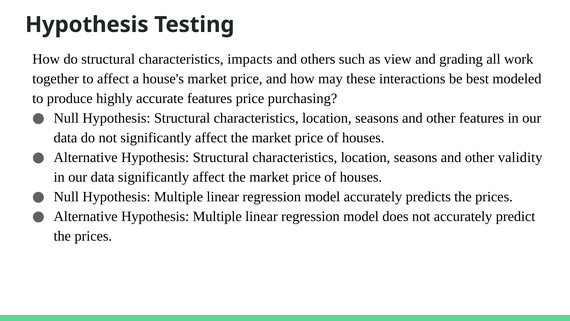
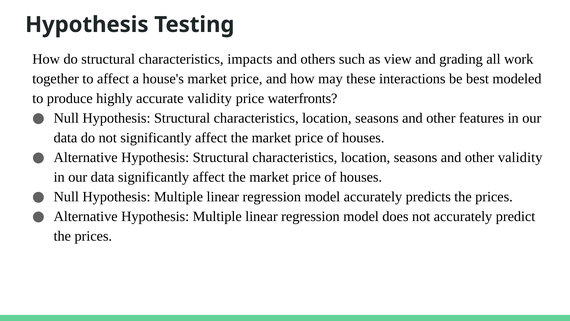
accurate features: features -> validity (210, 98)
purchasing: purchasing -> waterfronts (303, 98)
